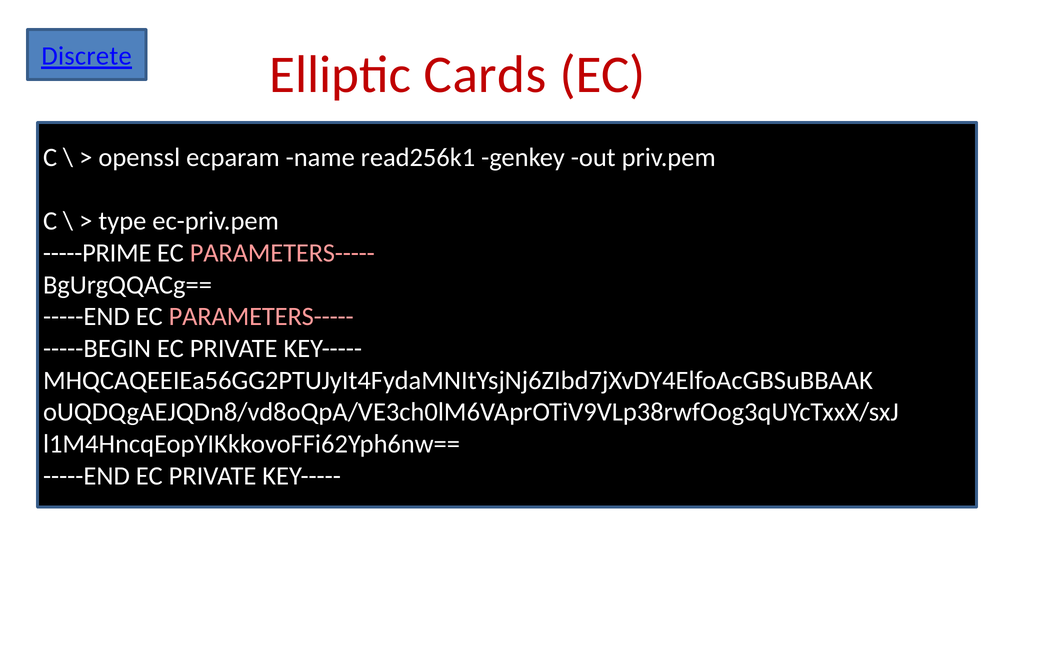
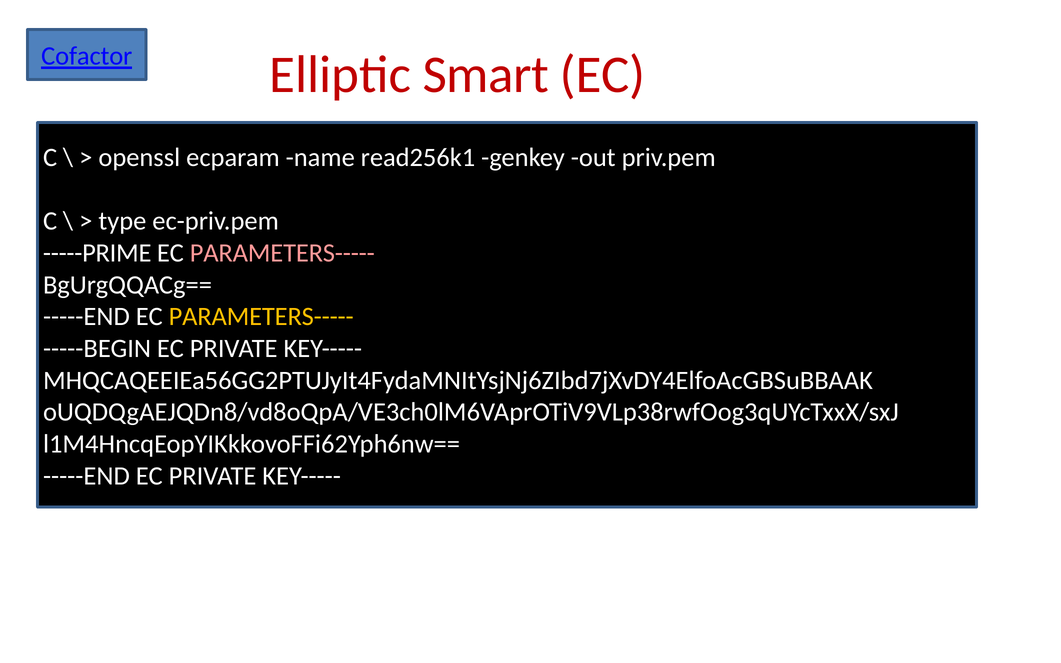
Discrete: Discrete -> Cofactor (87, 56)
Cards: Cards -> Smart (486, 75)
PARAMETERS----- colour: pink -> yellow (261, 317)
